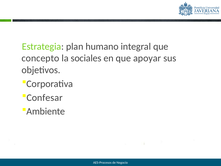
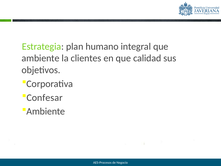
concepto: concepto -> ambiente (40, 58)
sociales: sociales -> clientes (86, 58)
apoyar: apoyar -> calidad (147, 58)
